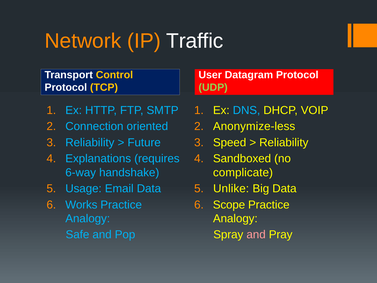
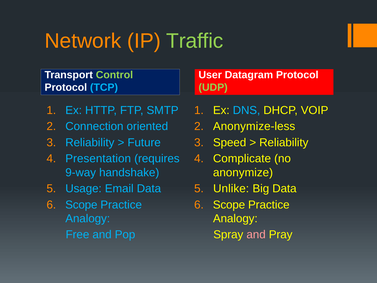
Traffic colour: white -> light green (195, 41)
Control colour: yellow -> light green (114, 75)
TCP colour: yellow -> light blue (104, 87)
Explanations: Explanations -> Presentation (98, 158)
Sandboxed: Sandboxed -> Complicate (242, 158)
6-way: 6-way -> 9-way (81, 172)
complicate: complicate -> anonymize (243, 172)
Works: Works -> Scope (81, 205)
Safe: Safe -> Free (77, 234)
